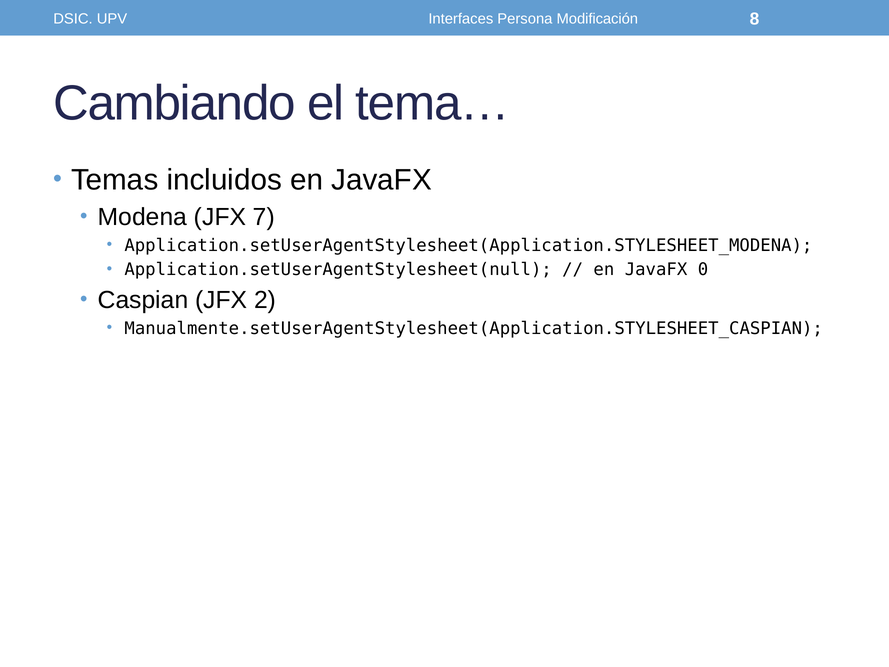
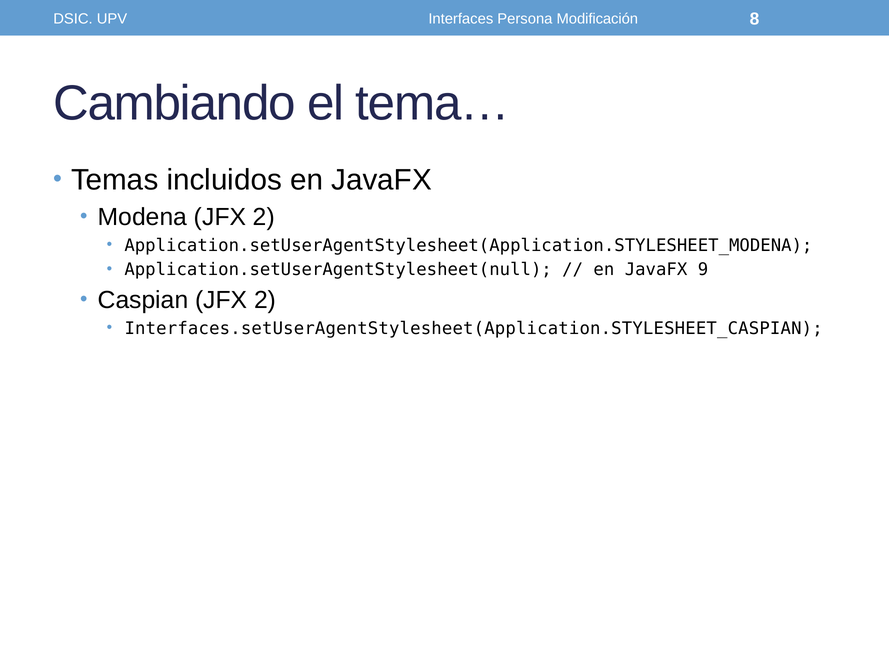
Modena JFX 7: 7 -> 2 (264, 217)
0: 0 -> 9 (703, 269)
Manualmente.setUserAgentStylesheet(Application.STYLESHEET_CASPIAN: Manualmente.setUserAgentStylesheet(Application.STYLESHEET_CASPIAN -> Interfaces.setUserAgentStylesheet(Application.STYLESHEET_CASPIAN (474, 328)
